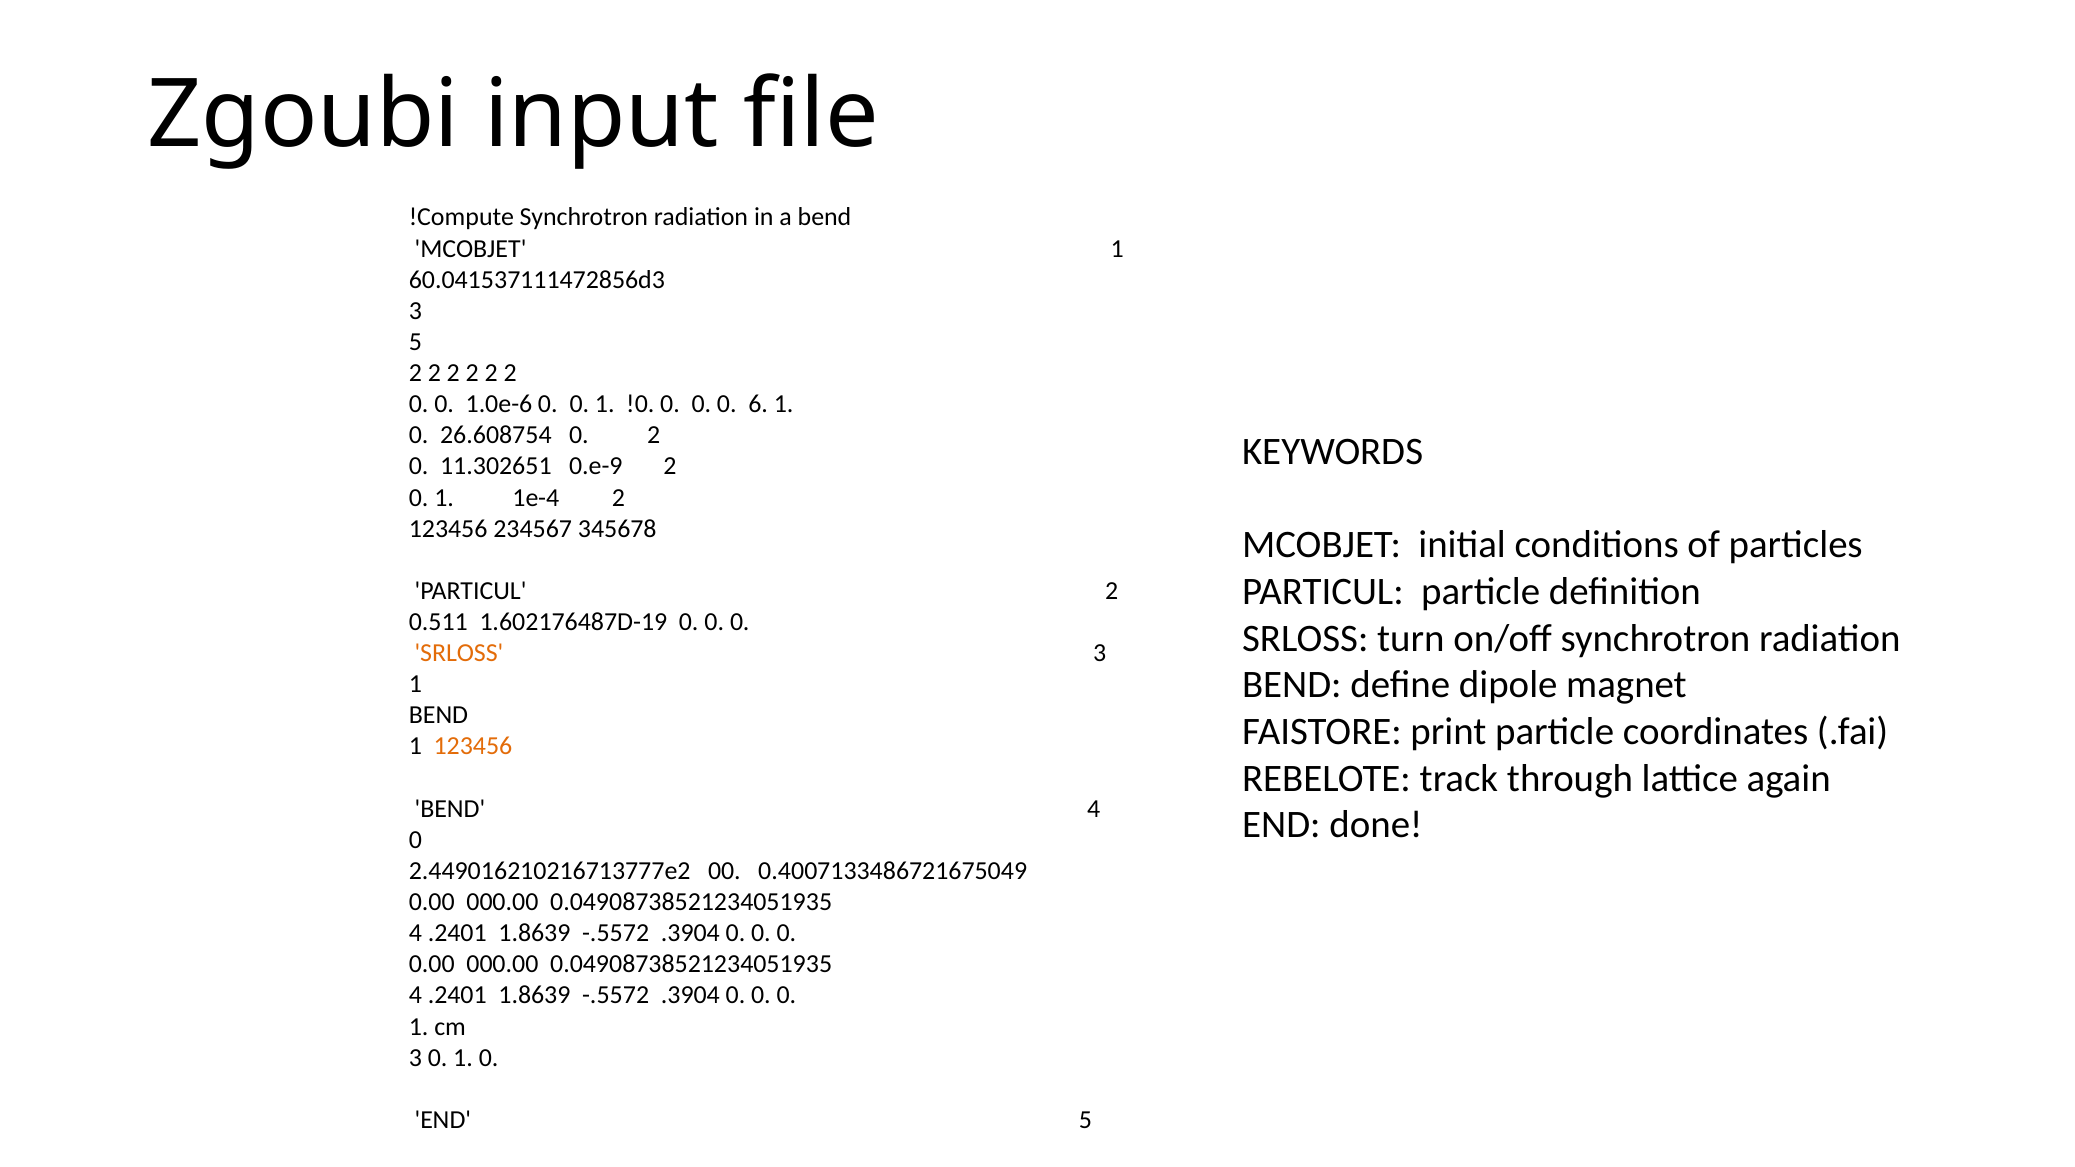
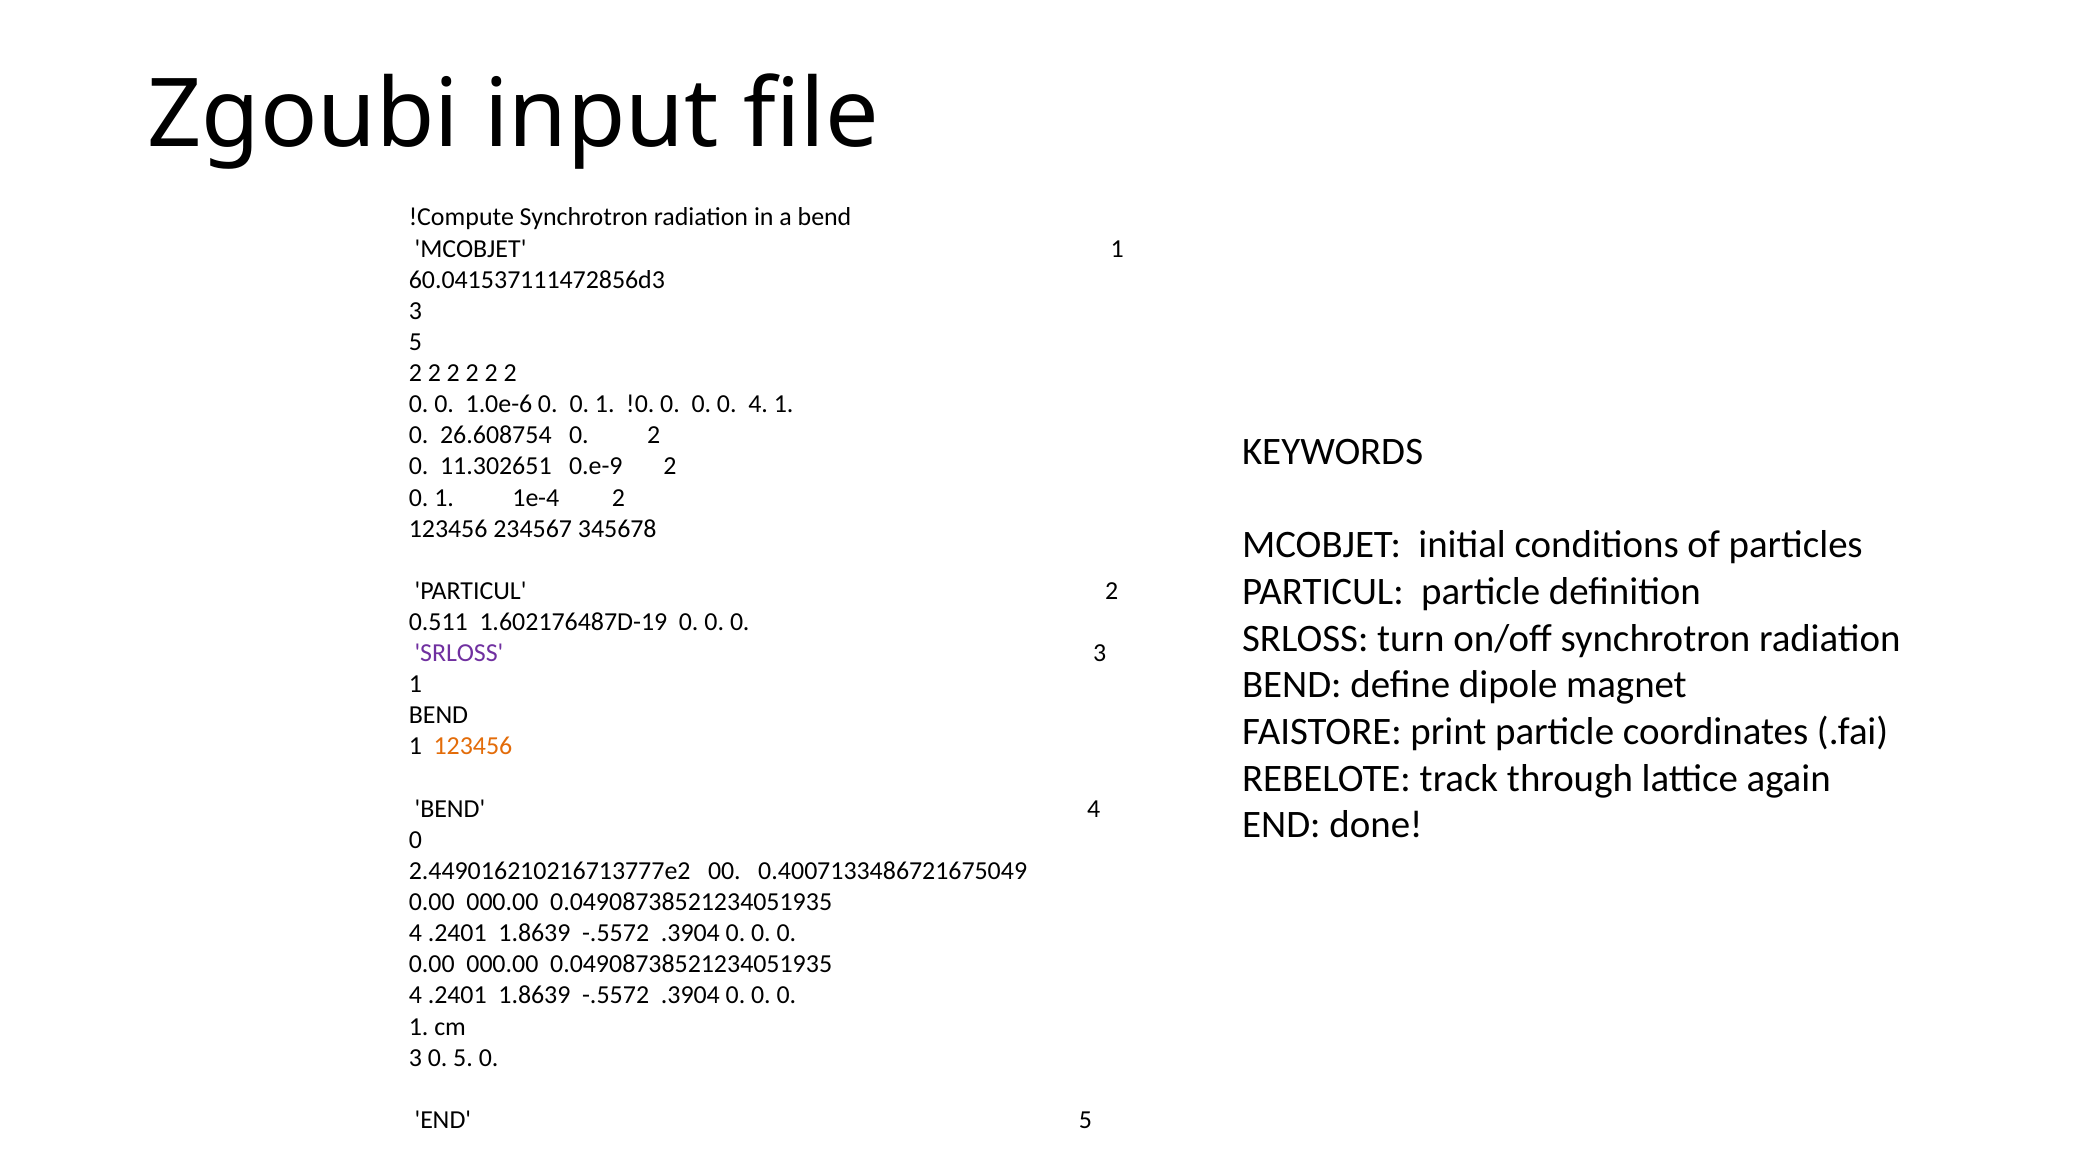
0 6: 6 -> 4 (758, 404)
SRLOSS colour: orange -> purple (459, 653)
3 0 1: 1 -> 5 (463, 1058)
